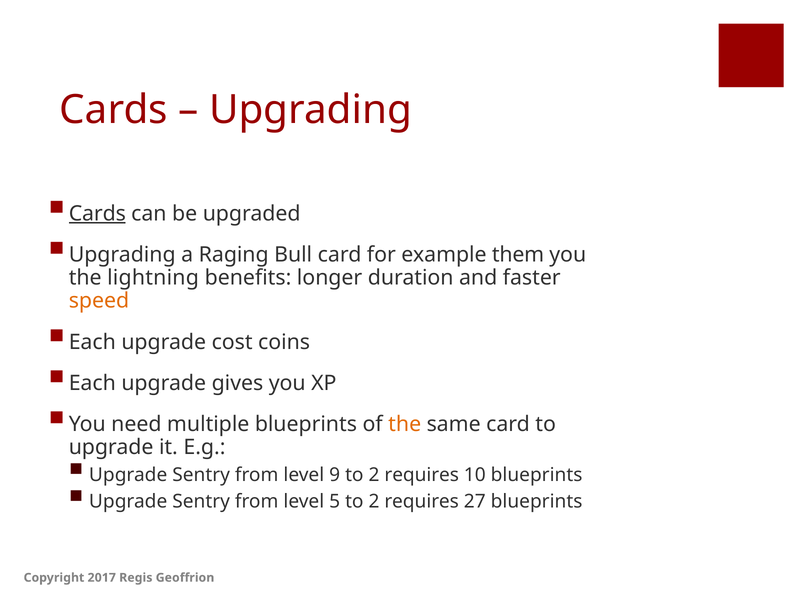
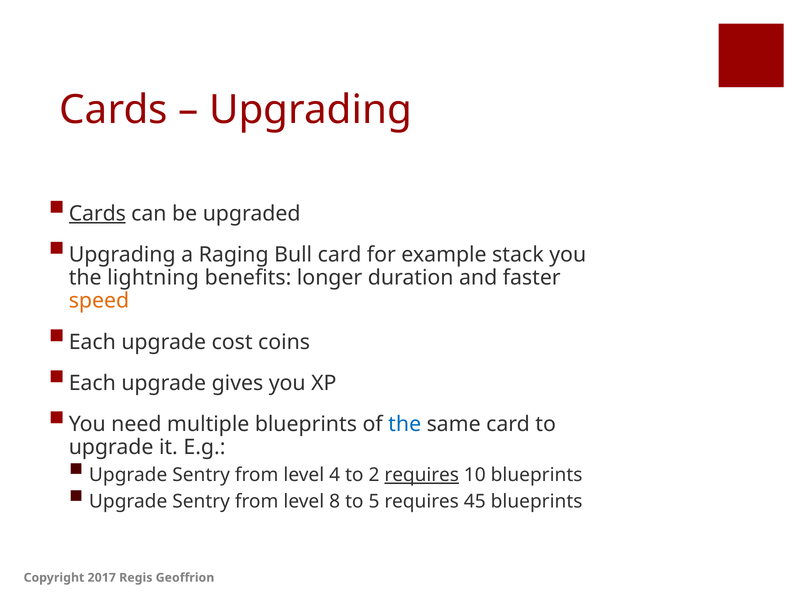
them: them -> stack (518, 255)
the colour: orange -> blue (405, 425)
9: 9 -> 4 (335, 476)
requires underline: none -> present (422, 476)
5: 5 -> 8 (335, 502)
2: 2 -> 5 (374, 502)
27: 27 -> 45 (475, 502)
